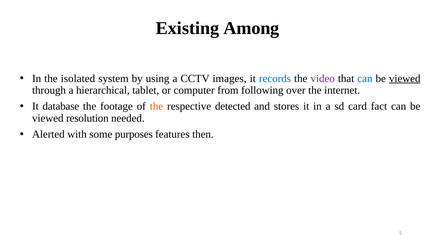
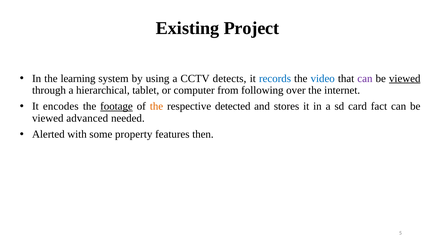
Among: Among -> Project (251, 28)
isolated: isolated -> learning (78, 79)
images: images -> detects (230, 79)
video colour: purple -> blue (323, 79)
can colour: blue -> purple (365, 79)
database: database -> encodes (61, 107)
footage underline: none -> present (117, 107)
resolution: resolution -> advanced (87, 118)
purposes: purposes -> property (134, 135)
